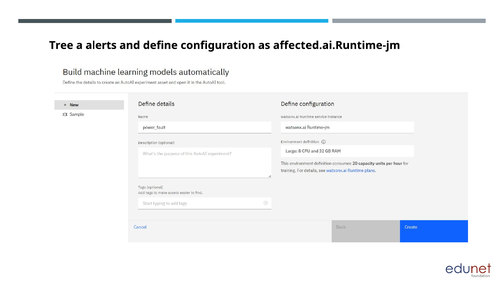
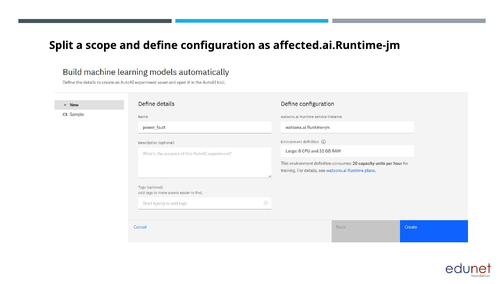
Tree: Tree -> Split (61, 45)
alerts: alerts -> scope (101, 45)
